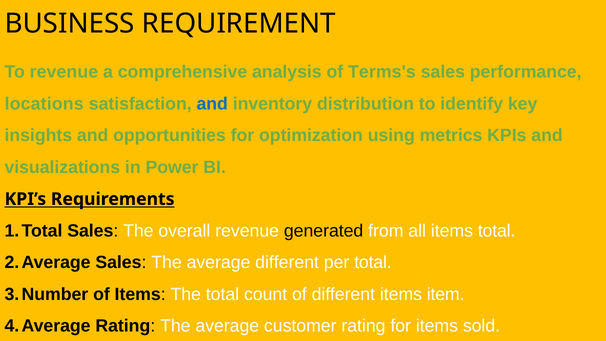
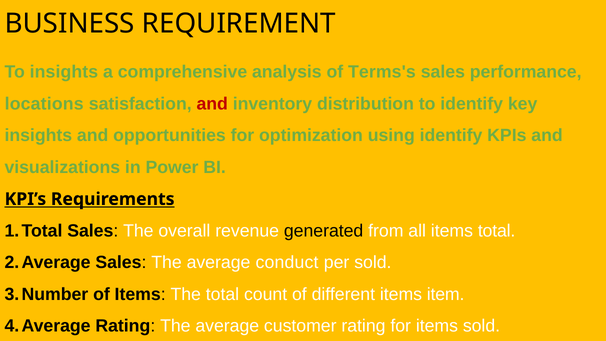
To revenue: revenue -> insights (64, 72)
and colour: blue -> red (212, 104)
using metrics: metrics -> identify (451, 136)
average different: different -> conduct (287, 263)
per total: total -> sold (373, 263)
